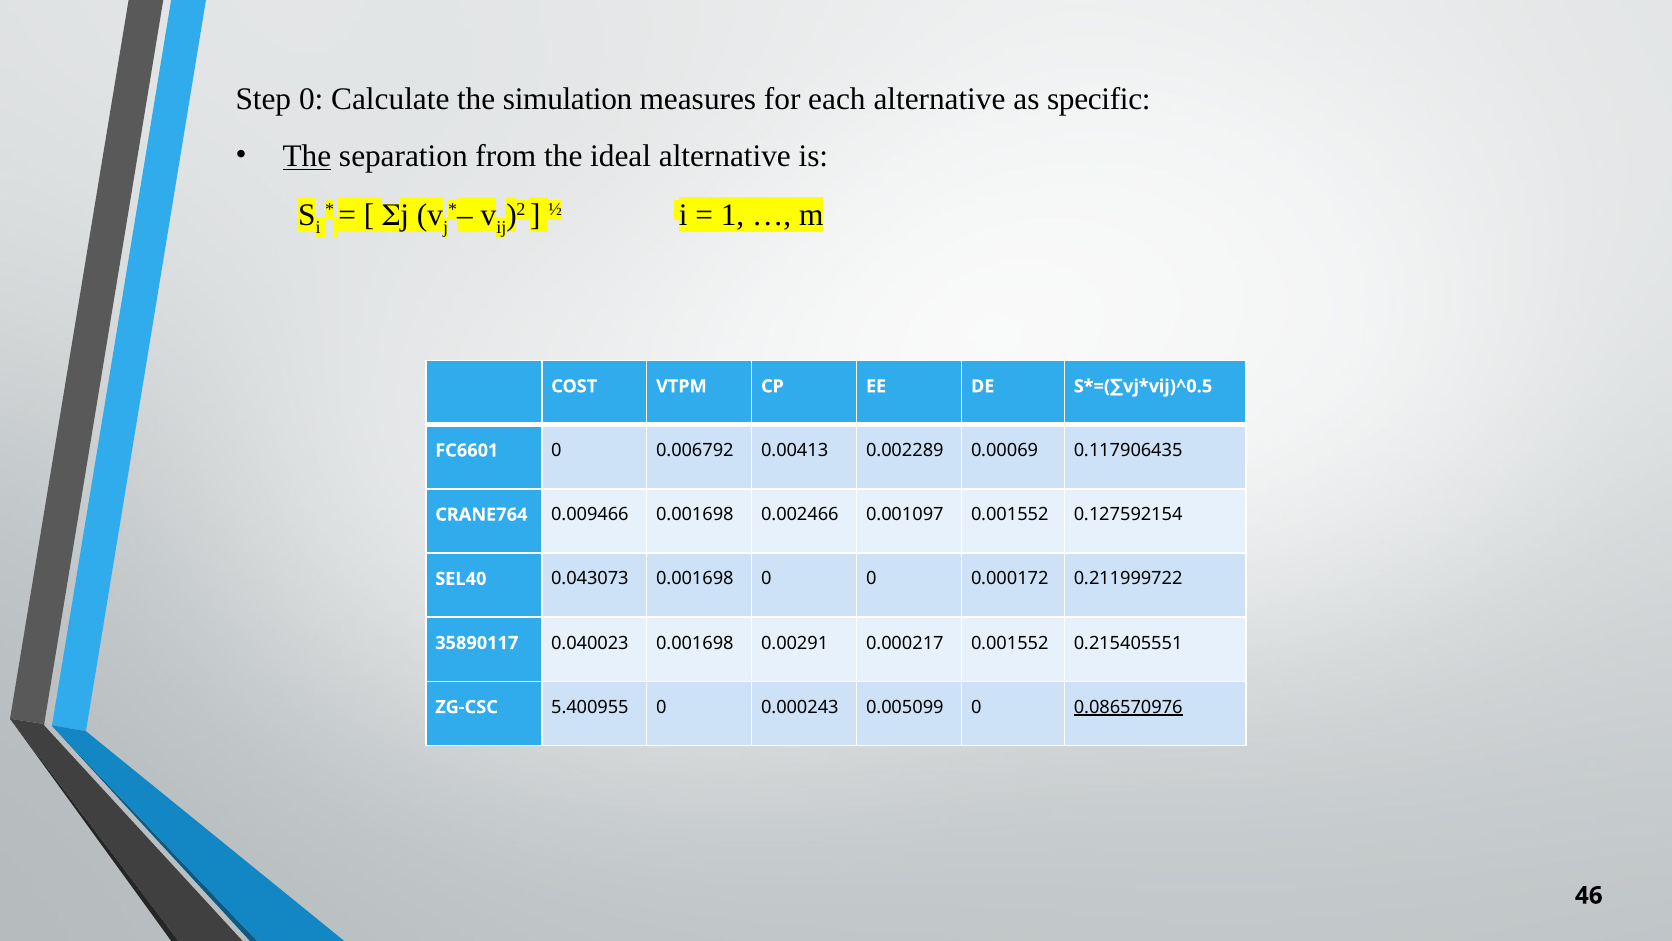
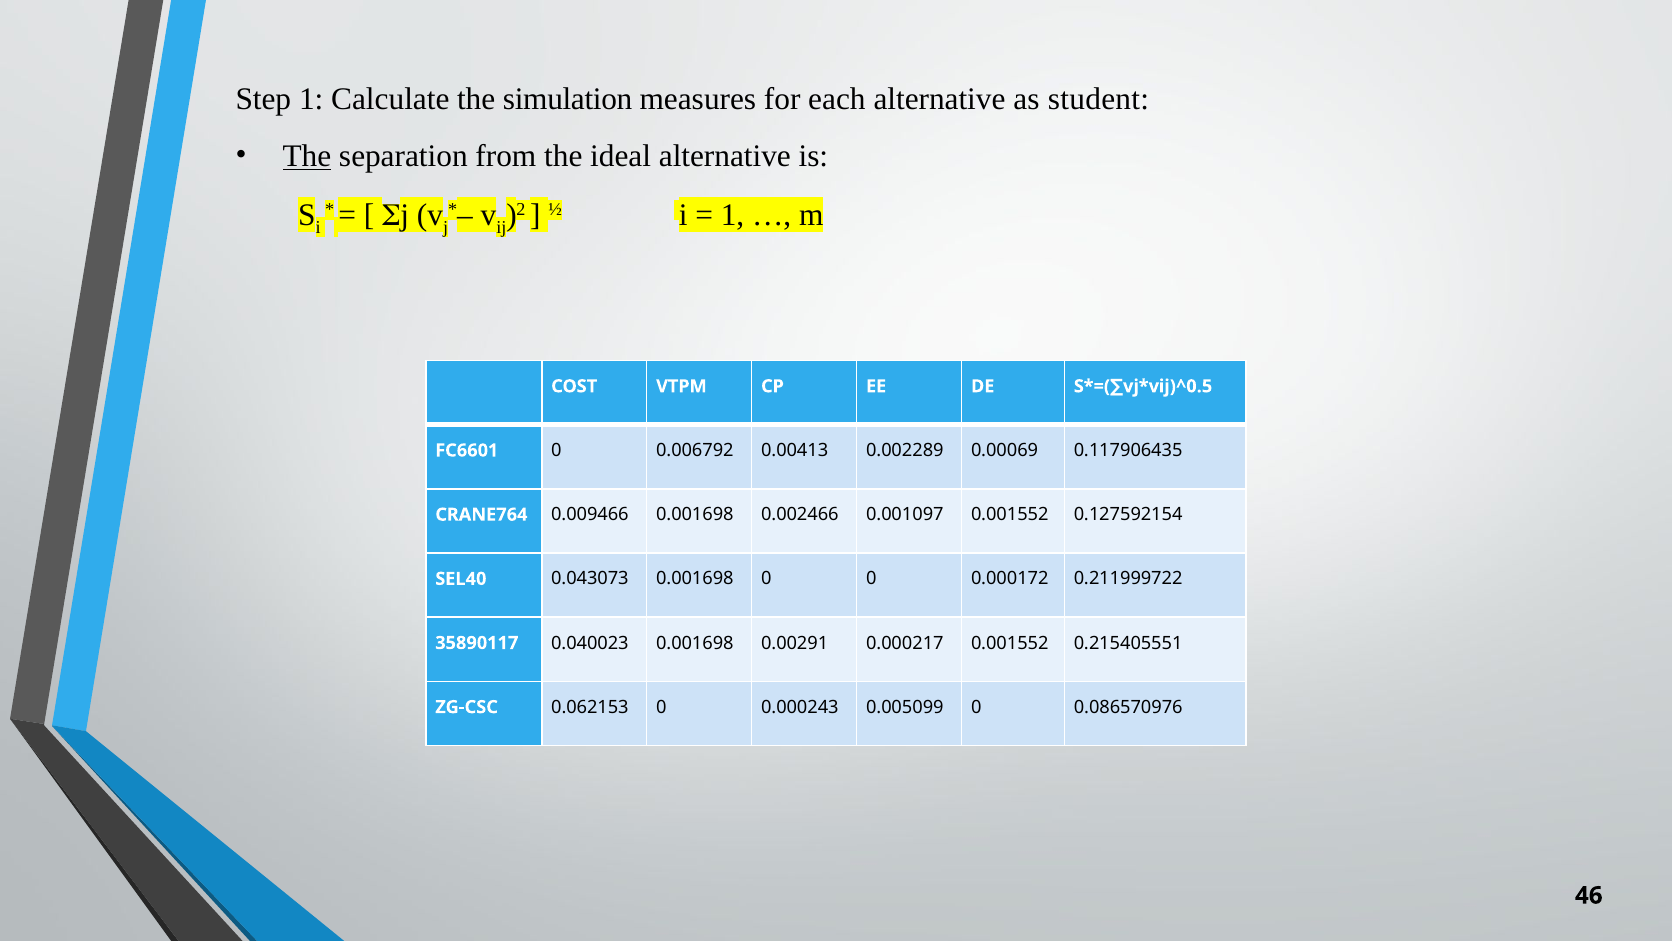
Step 0: 0 -> 1 (311, 99)
specific: specific -> student (1098, 99)
5.400955: 5.400955 -> 0.062153 (590, 707)
0.086570976 underline: present -> none (1128, 707)
